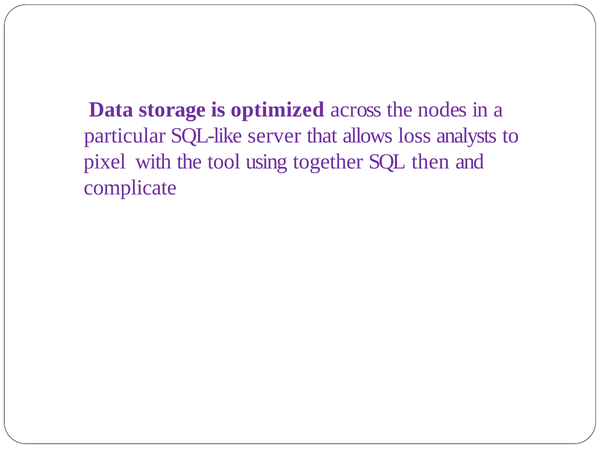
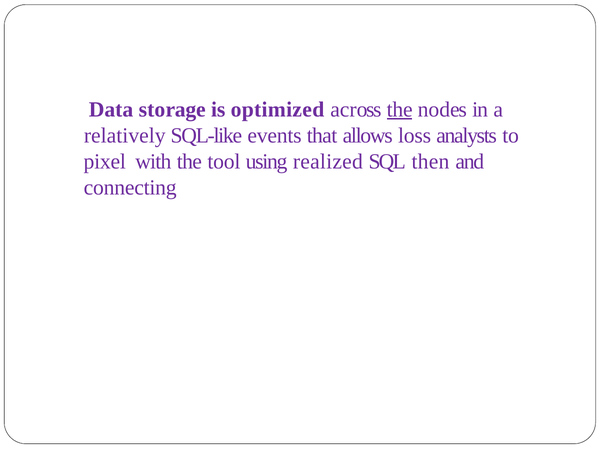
the underline: none -> present (400, 109)
particular: particular -> relatively (125, 135)
server: server -> events (275, 135)
together: together -> realized (328, 161)
complicate: complicate -> connecting (130, 187)
